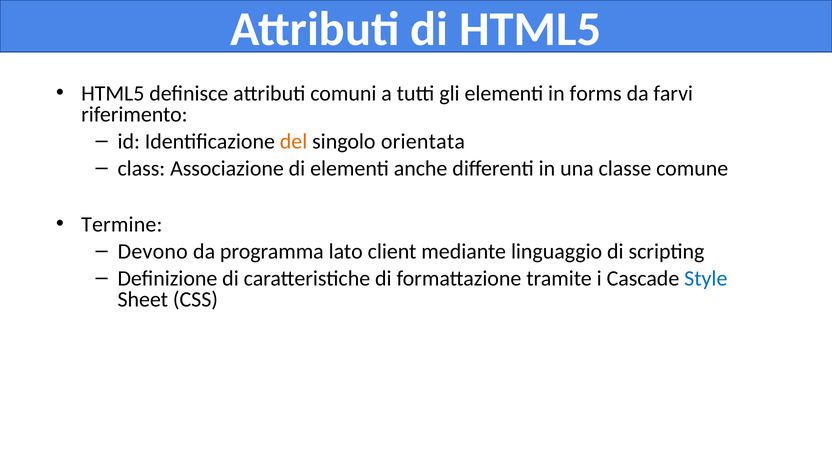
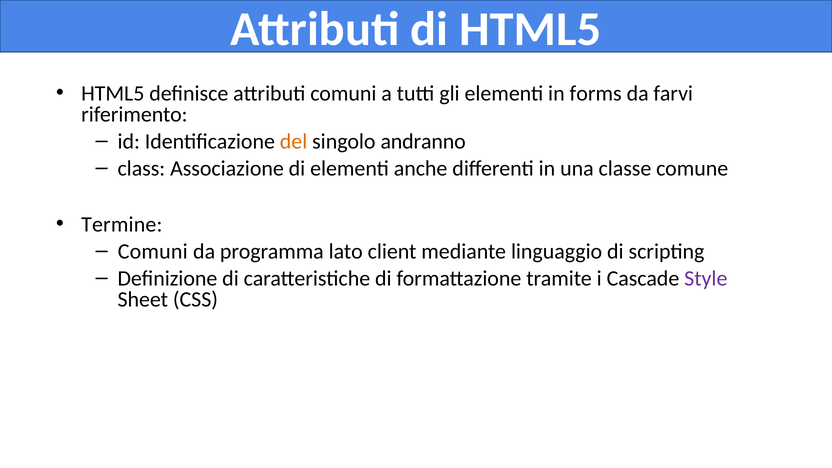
orientata: orientata -> andranno (423, 141)
Devono: Devono -> Comuni (153, 251)
Style colour: blue -> purple (706, 278)
